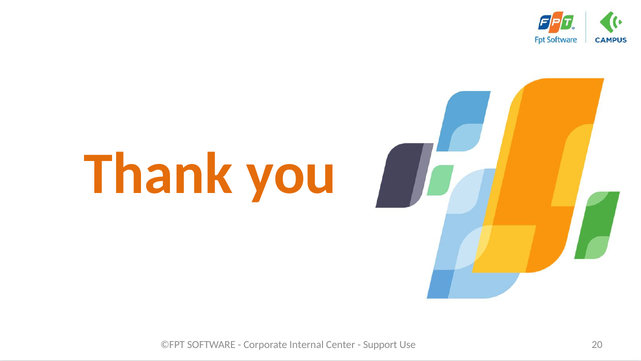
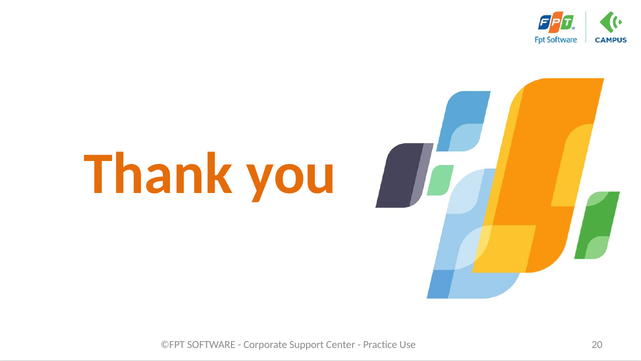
Internal: Internal -> Support (307, 344)
Support: Support -> Practice (380, 344)
